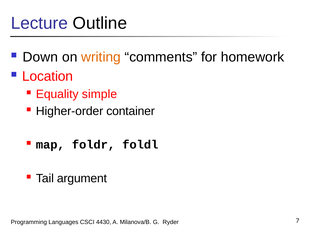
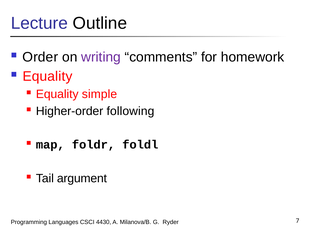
Down: Down -> Order (40, 57)
writing colour: orange -> purple (101, 57)
Location: Location -> Equality (48, 76)
container: container -> following (130, 111)
